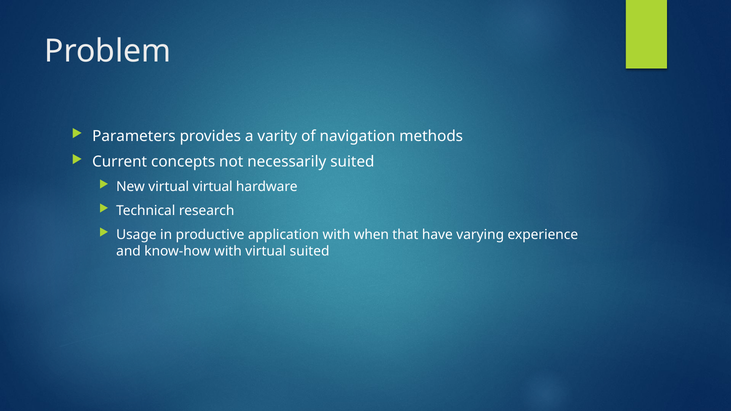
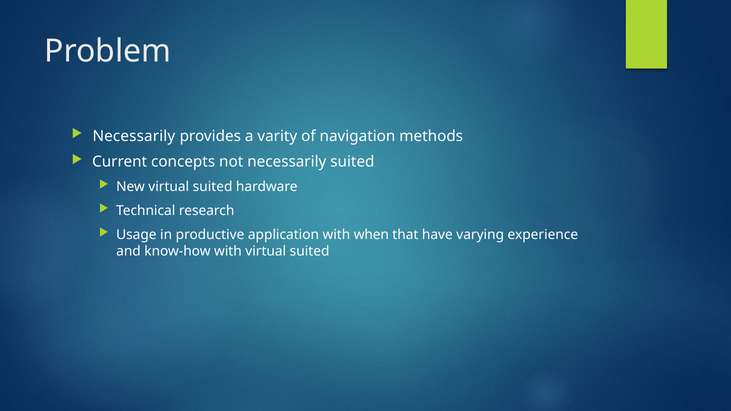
Parameters: Parameters -> Necessarily (134, 136)
New virtual virtual: virtual -> suited (213, 187)
